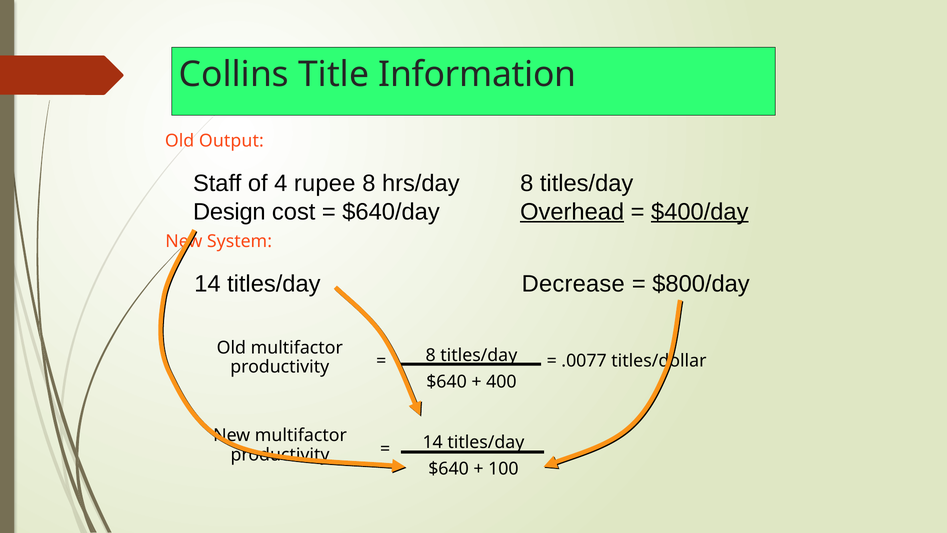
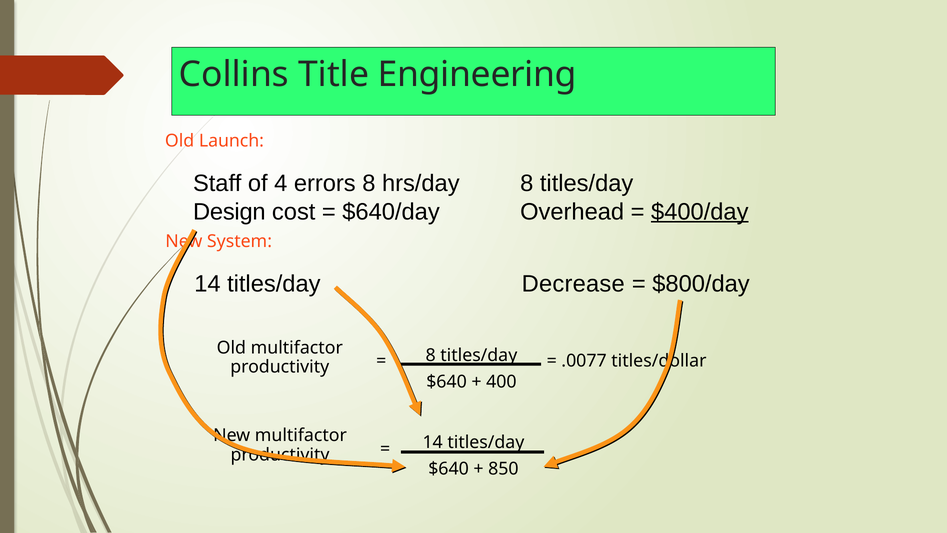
Information: Information -> Engineering (477, 75)
Output: Output -> Launch (231, 141)
rupee: rupee -> errors (325, 183)
Overhead underline: present -> none (572, 212)
100: 100 -> 850 (503, 469)
